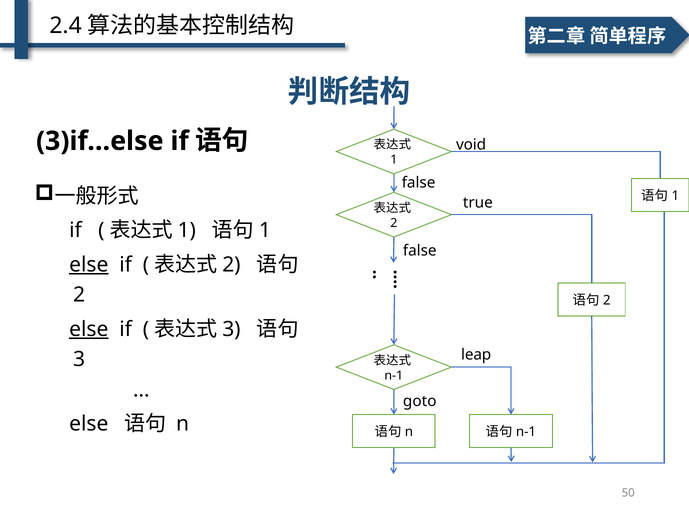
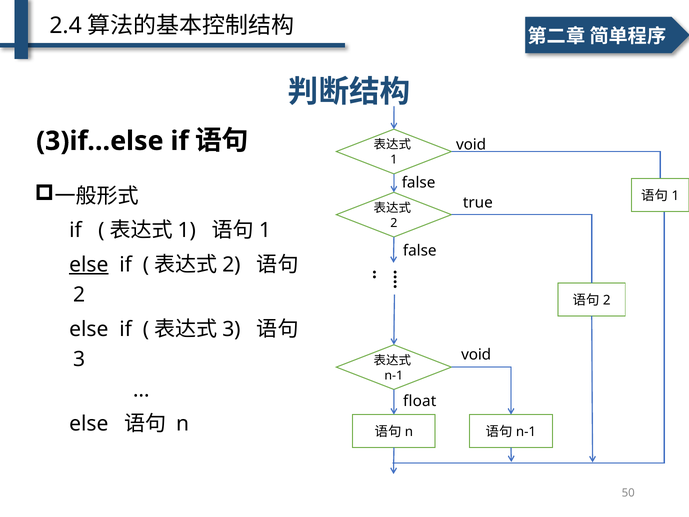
else underline: present -> none (89, 329)
leap: leap -> void (476, 354)
goto: goto -> float (420, 401)
